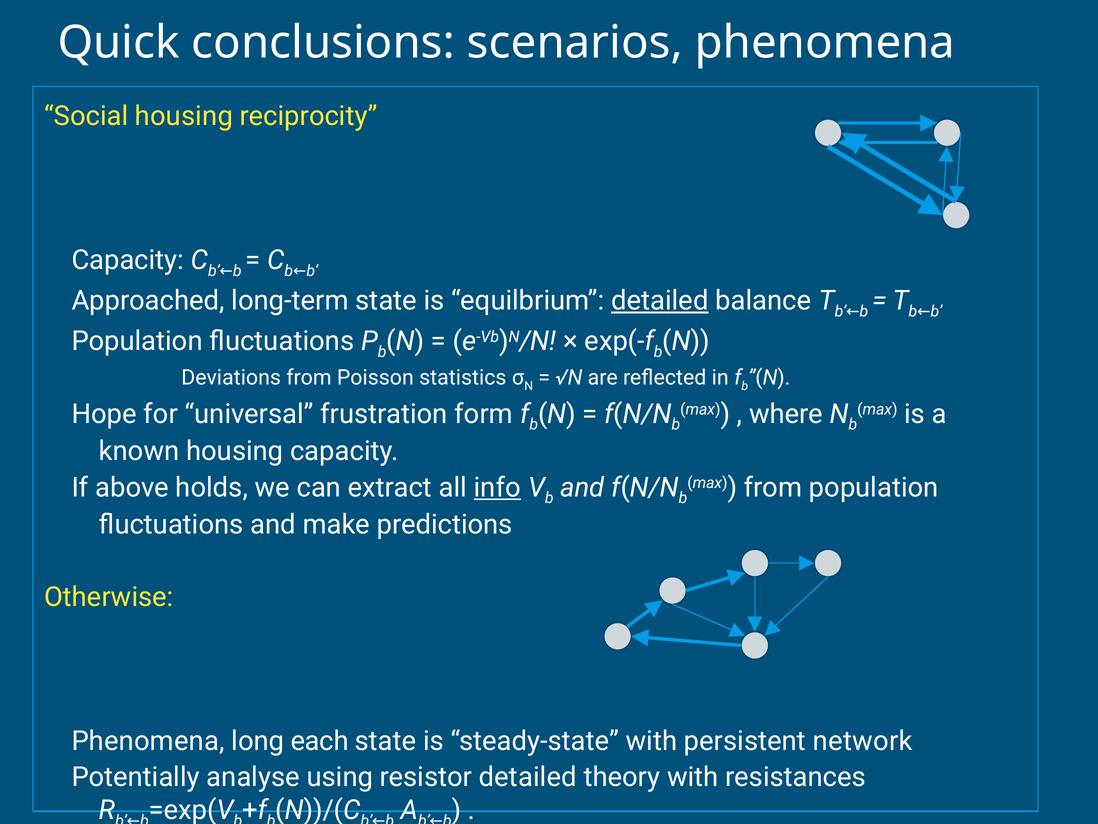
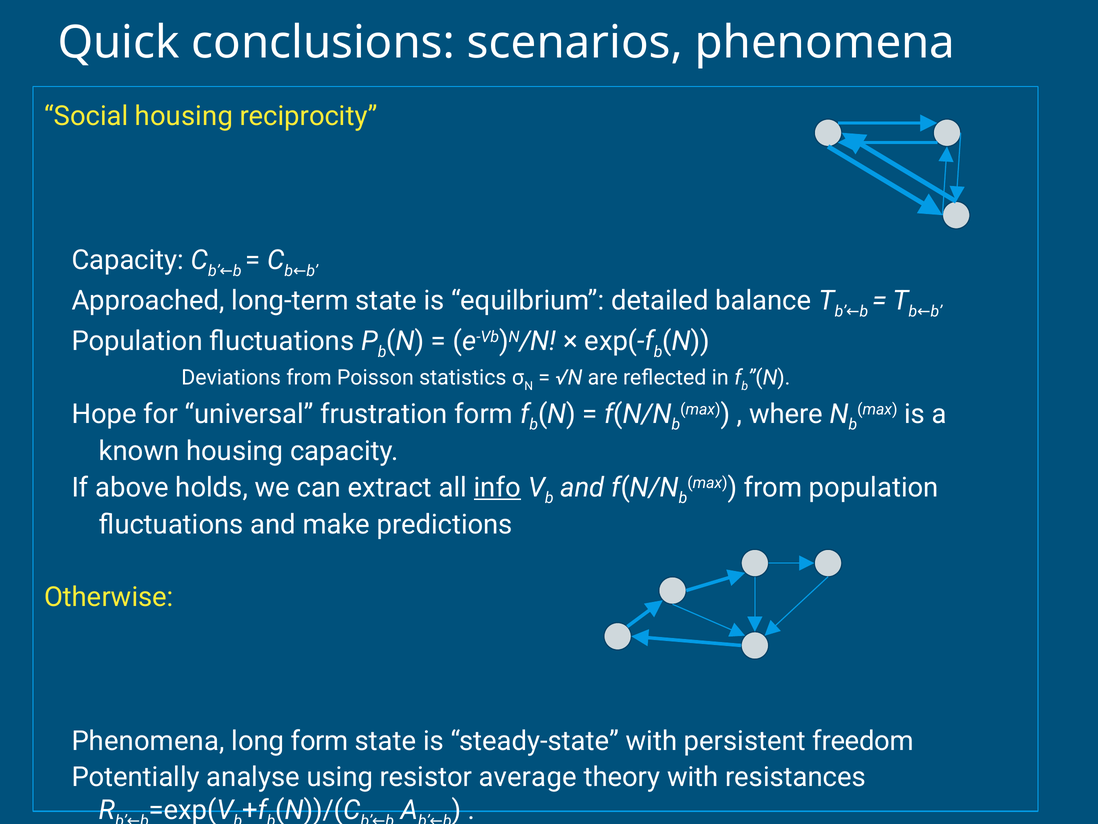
detailed underline: present -> none (660, 300)
long each: each -> form (320, 741)
network: network -> freedom (863, 741)
resistor detailed: detailed -> average (528, 777)
